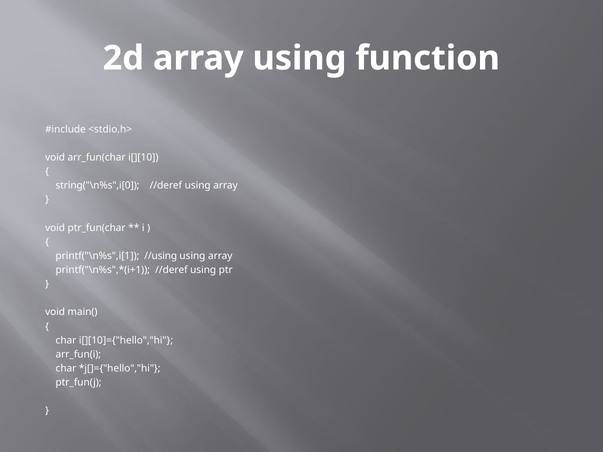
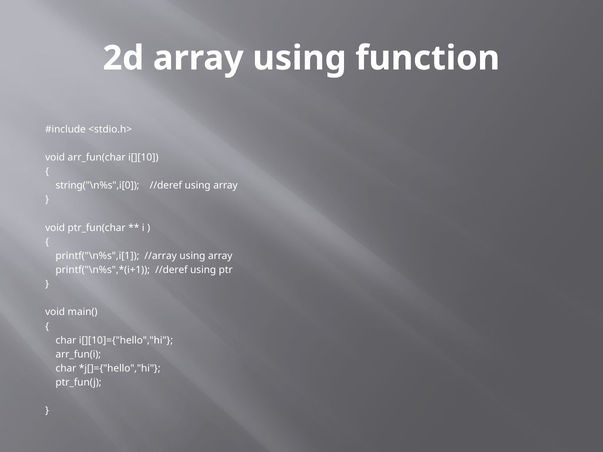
//using: //using -> //array (161, 256)
